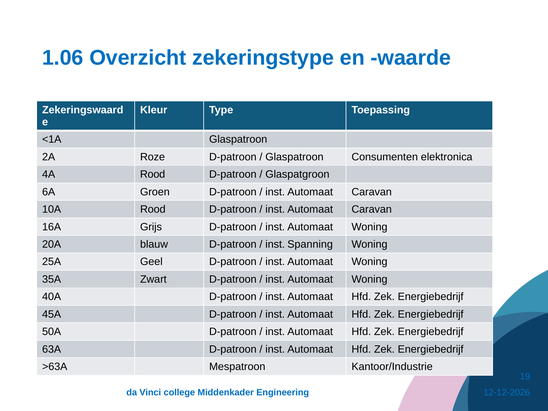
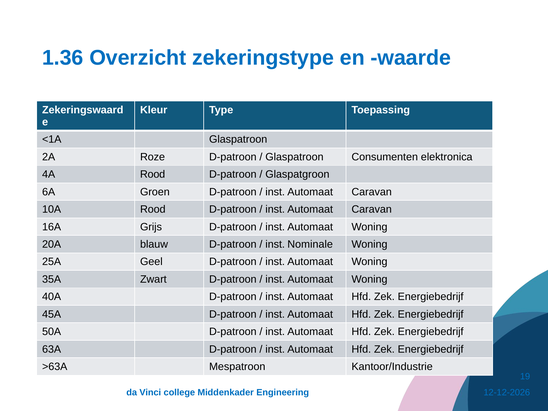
1.06: 1.06 -> 1.36 (63, 58)
Spanning: Spanning -> Nominale (310, 244)
